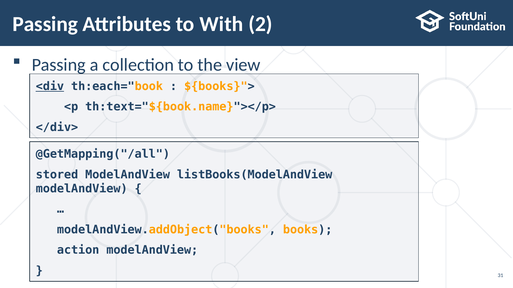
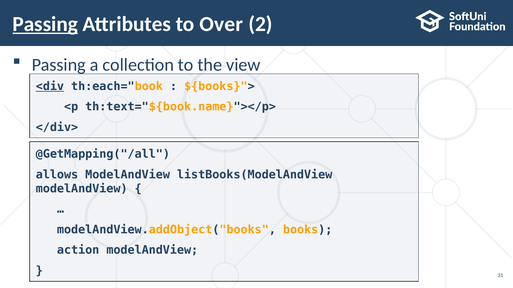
Passing underline: none -> present (45, 24)
With: With -> Over (221, 24)
stored: stored -> allows (57, 175)
